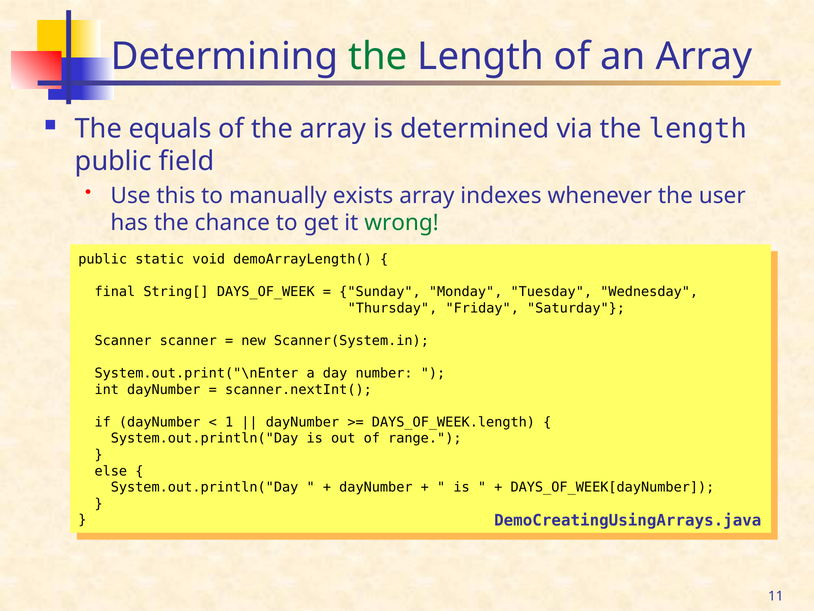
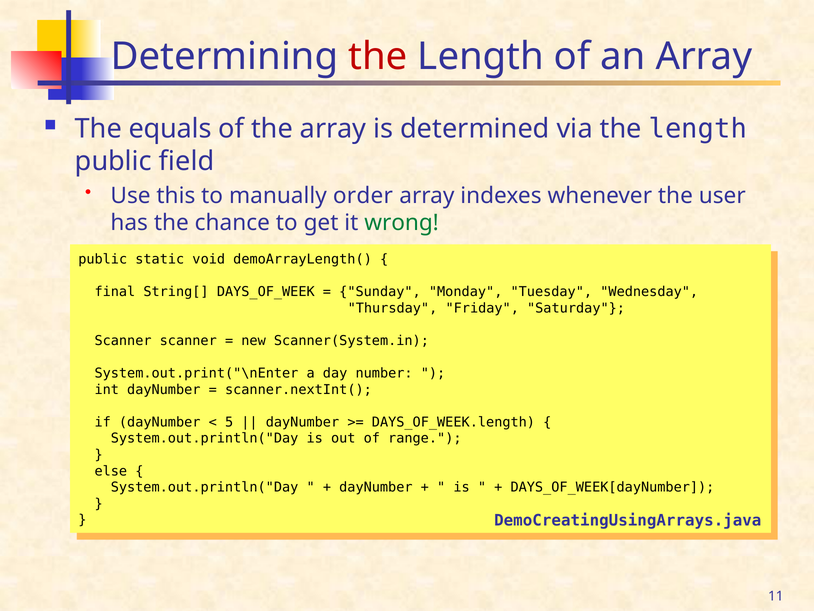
the colour: green -> red (378, 56)
exists: exists -> order (363, 195)
1: 1 -> 5 (229, 422)
